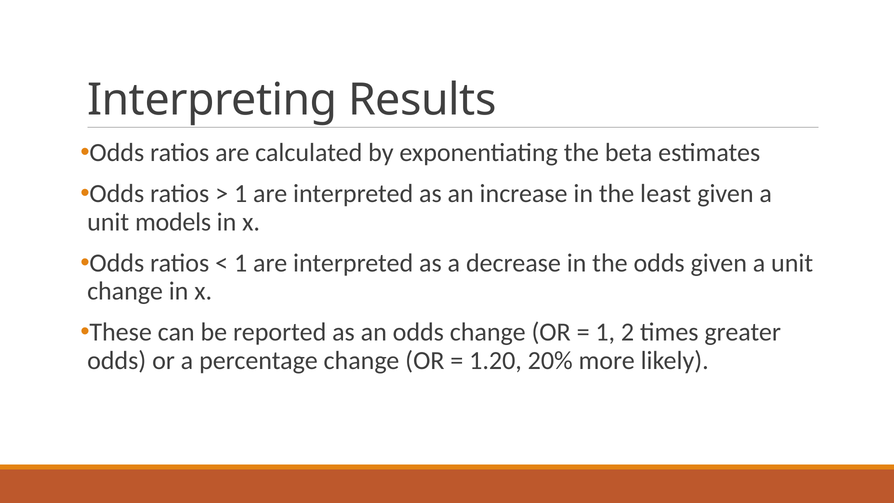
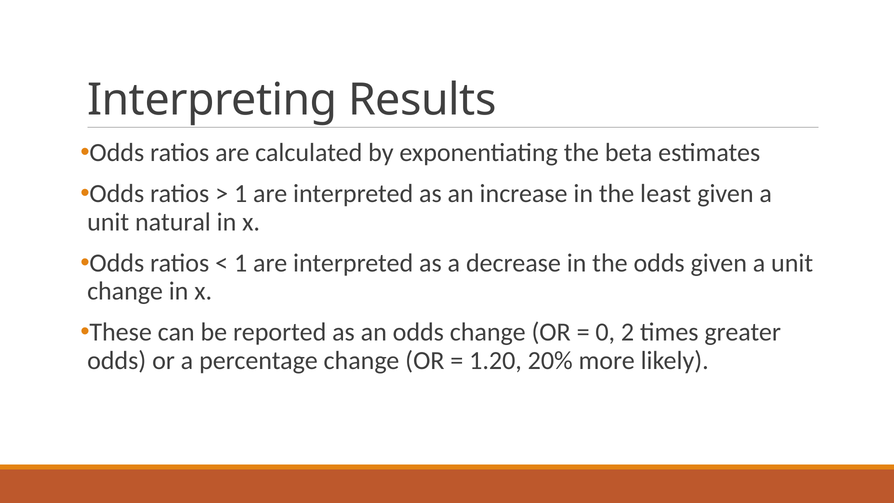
models: models -> natural (173, 222)
1: 1 -> 0 (605, 332)
